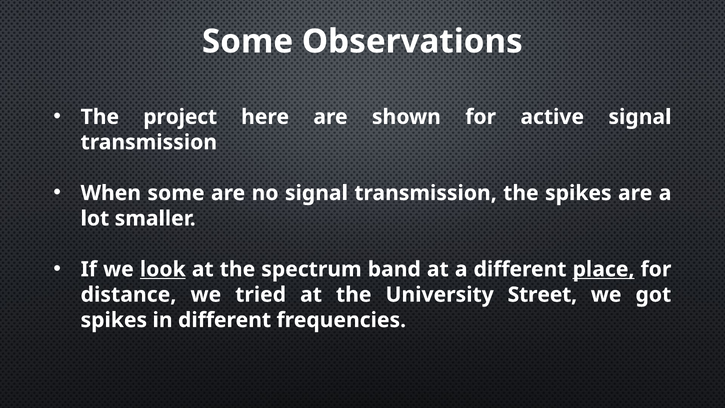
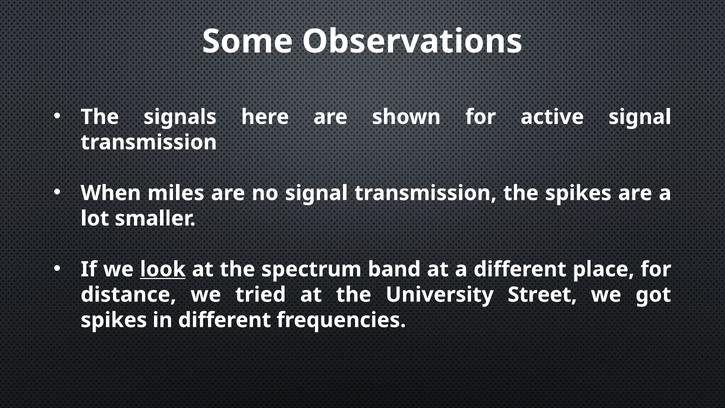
project: project -> signals (180, 117)
When some: some -> miles (176, 193)
place underline: present -> none (604, 269)
